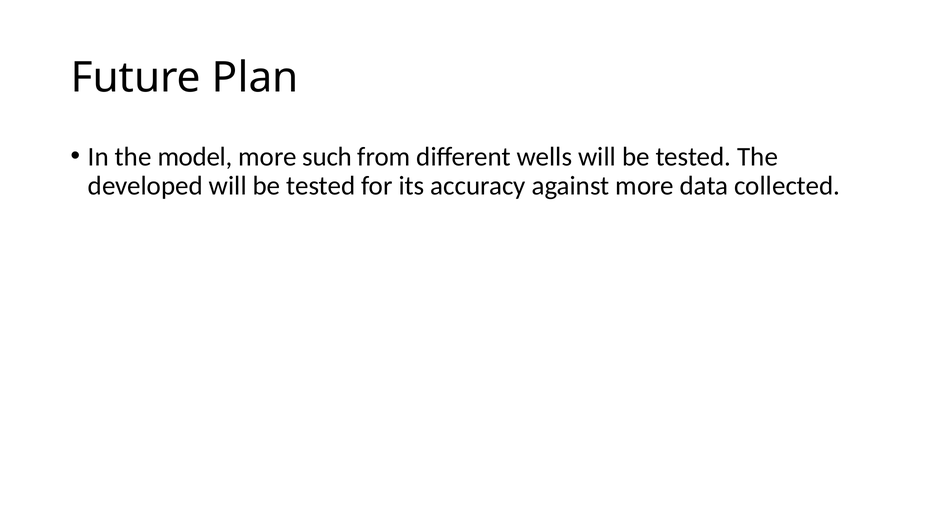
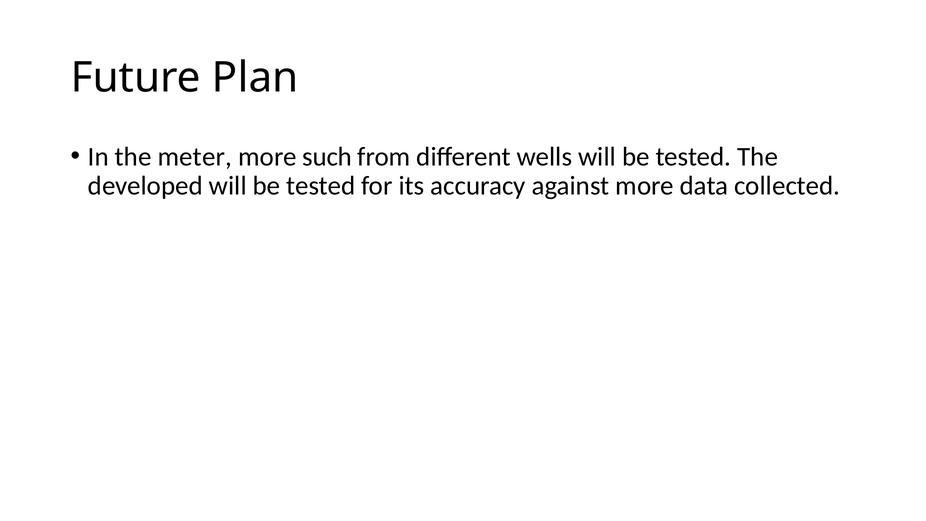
model: model -> meter (195, 157)
